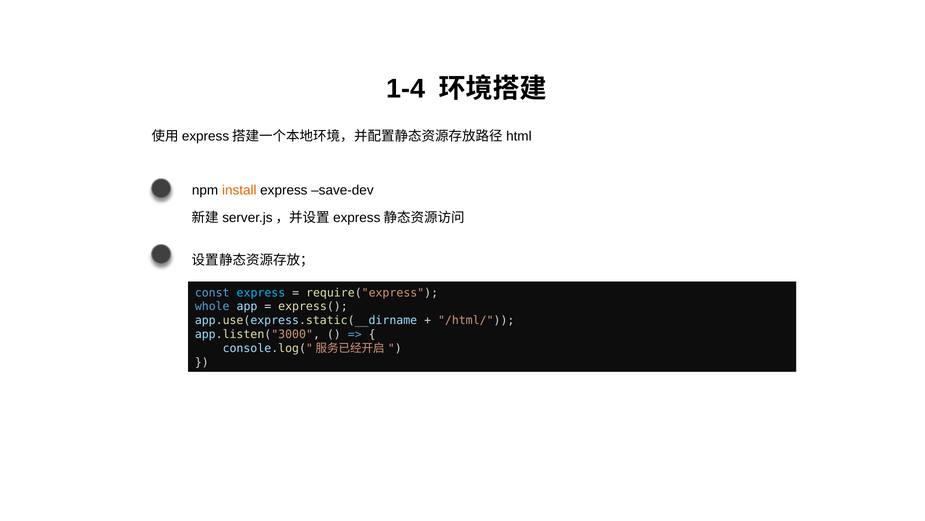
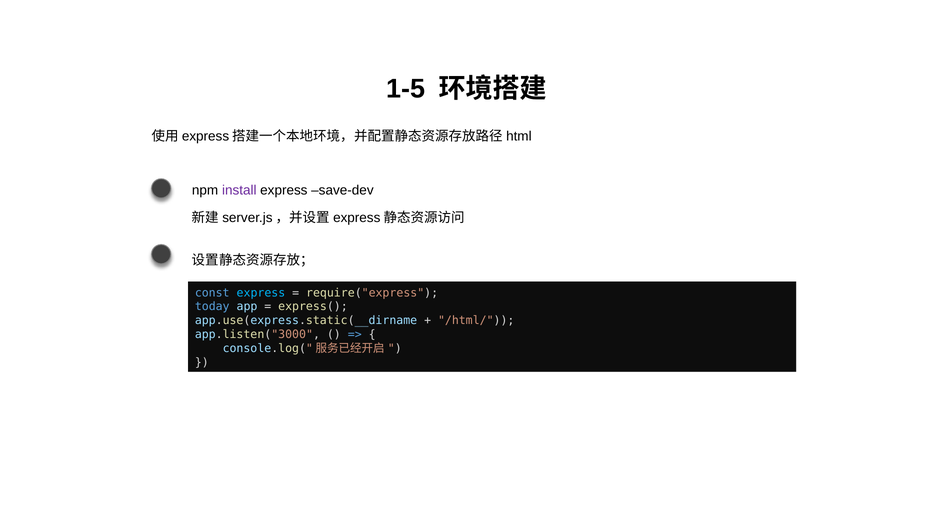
1-4: 1-4 -> 1-5 (406, 89)
install colour: orange -> purple (239, 190)
whole: whole -> today (212, 306)
